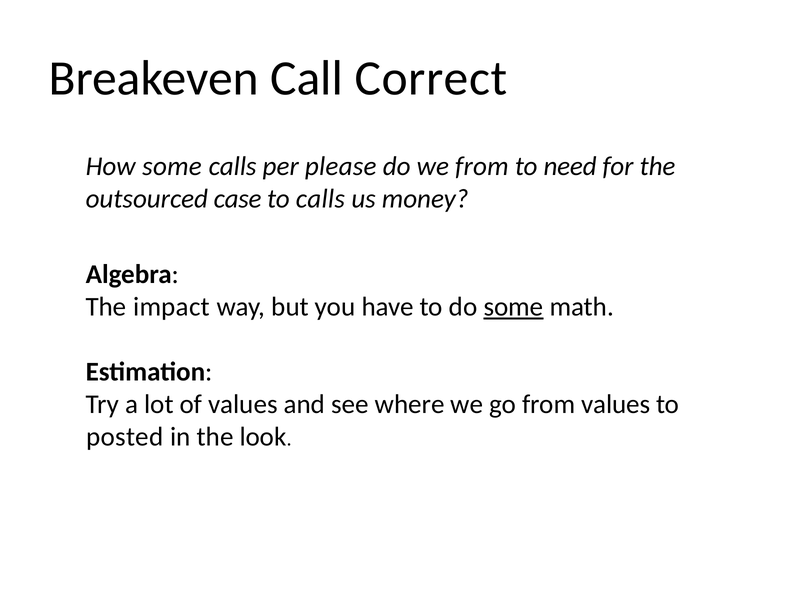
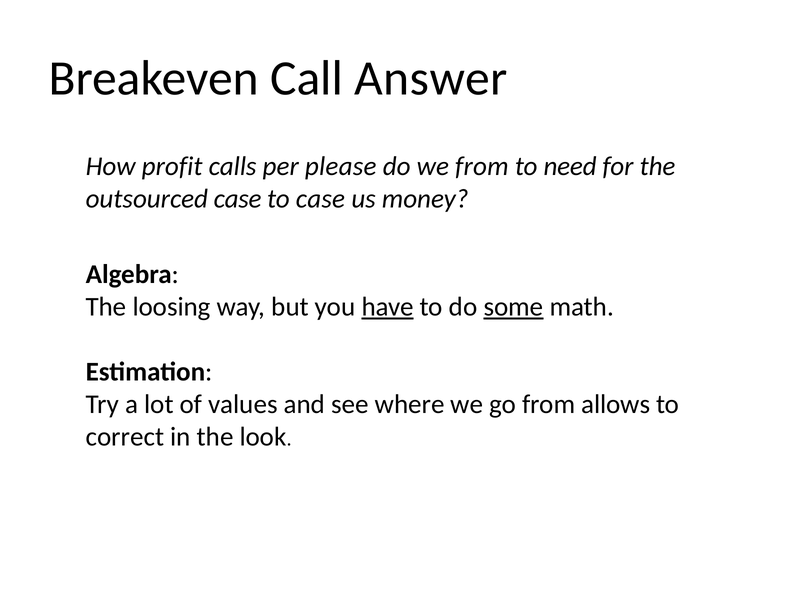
Correct: Correct -> Answer (431, 79)
How some: some -> profit (172, 166)
to calls: calls -> case (320, 199)
impact: impact -> loosing (172, 307)
have underline: none -> present (388, 307)
from values: values -> allows (616, 404)
posted: posted -> correct (125, 437)
